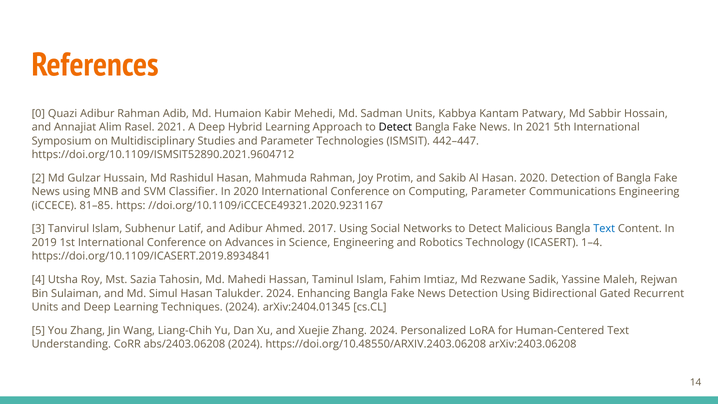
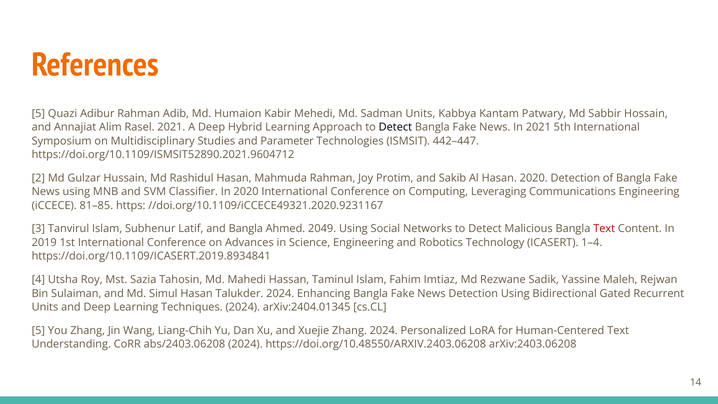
0: 0 -> 5 (38, 114)
Computing Parameter: Parameter -> Leveraging (499, 192)
and Adibur: Adibur -> Bangla (246, 229)
2017: 2017 -> 2049 (322, 229)
Text colour: blue -> red (604, 229)
